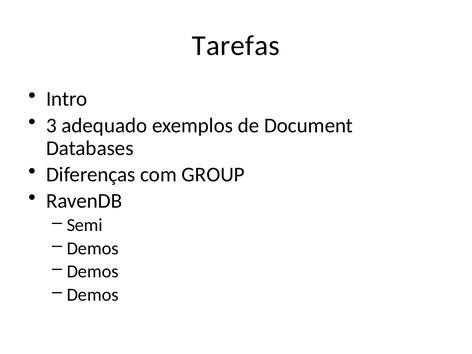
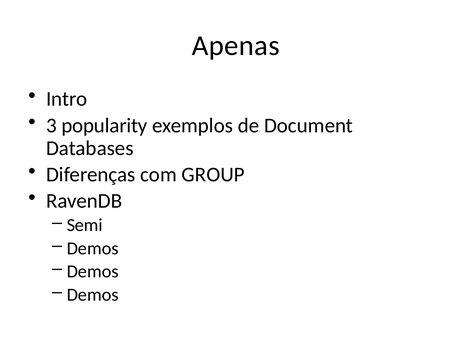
Tarefas: Tarefas -> Apenas (236, 46)
adequado: adequado -> popularity (104, 125)
